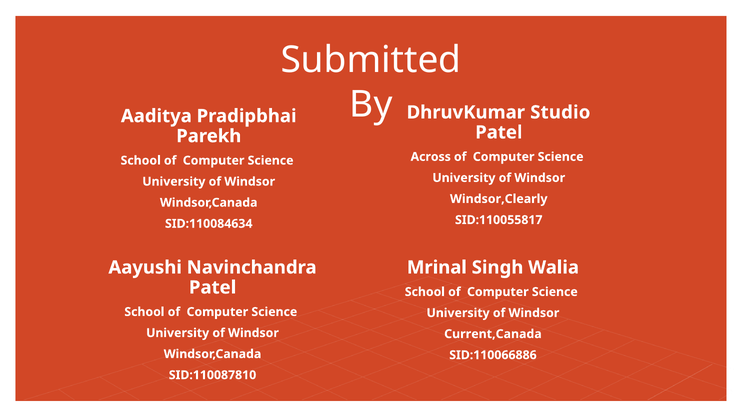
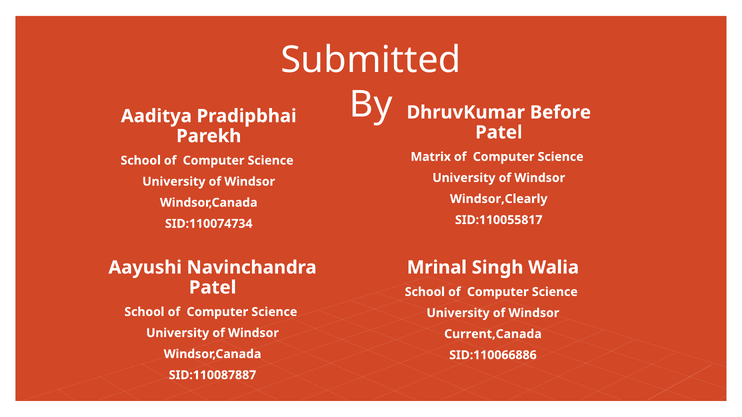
Studio: Studio -> Before (560, 112)
Across: Across -> Matrix (431, 157)
SID:110084634: SID:110084634 -> SID:110074734 (209, 224)
SID:110087810: SID:110087810 -> SID:110087887 (213, 375)
